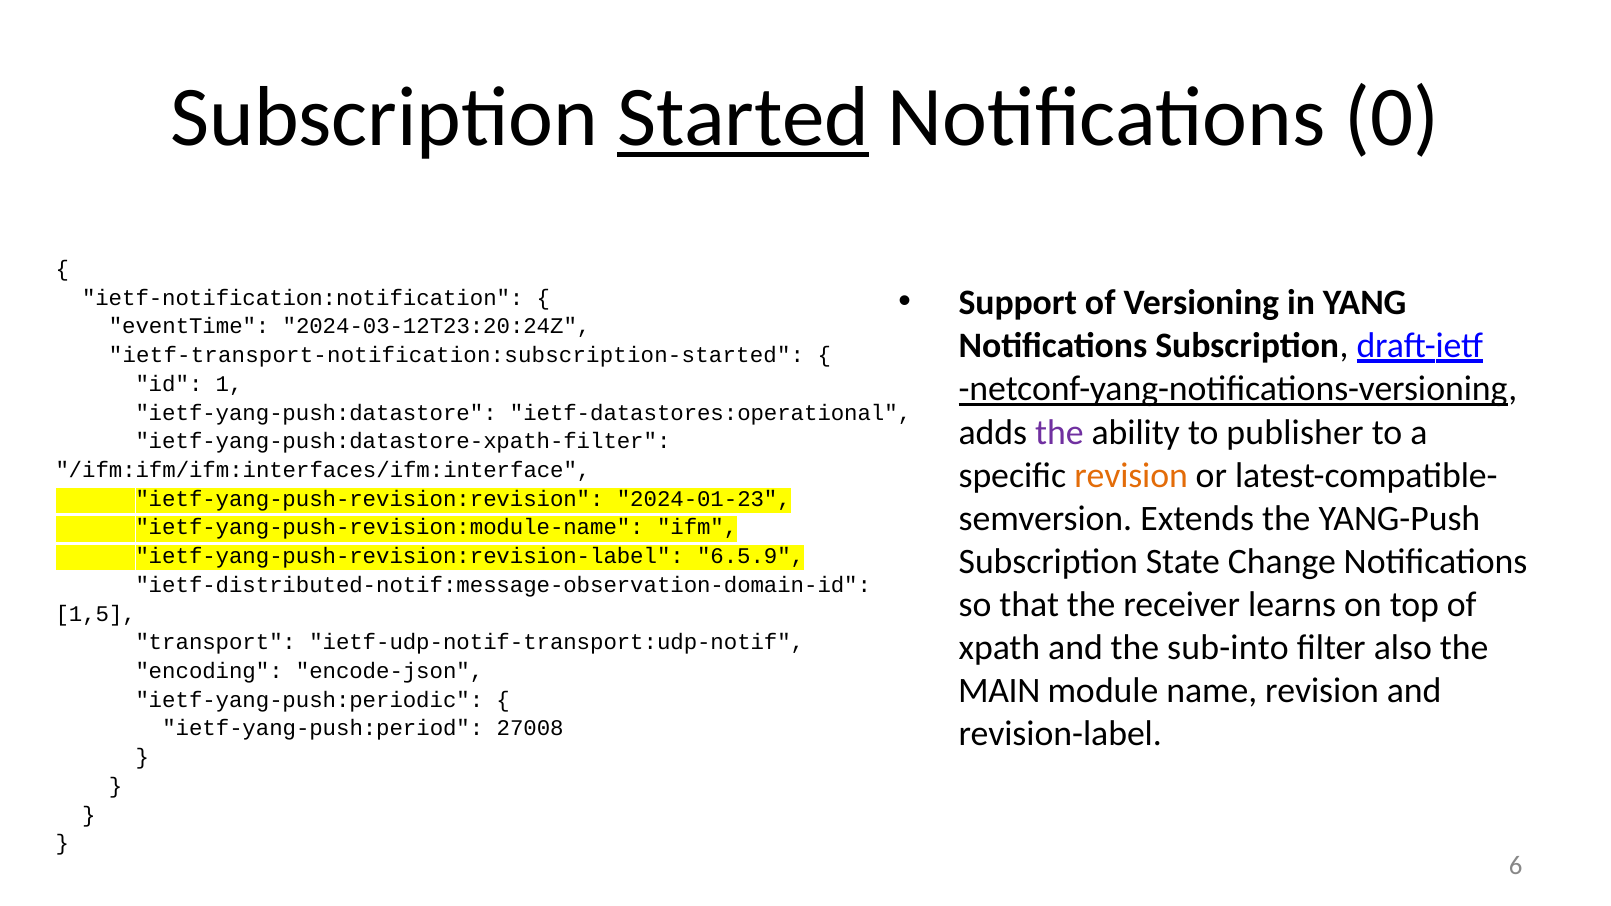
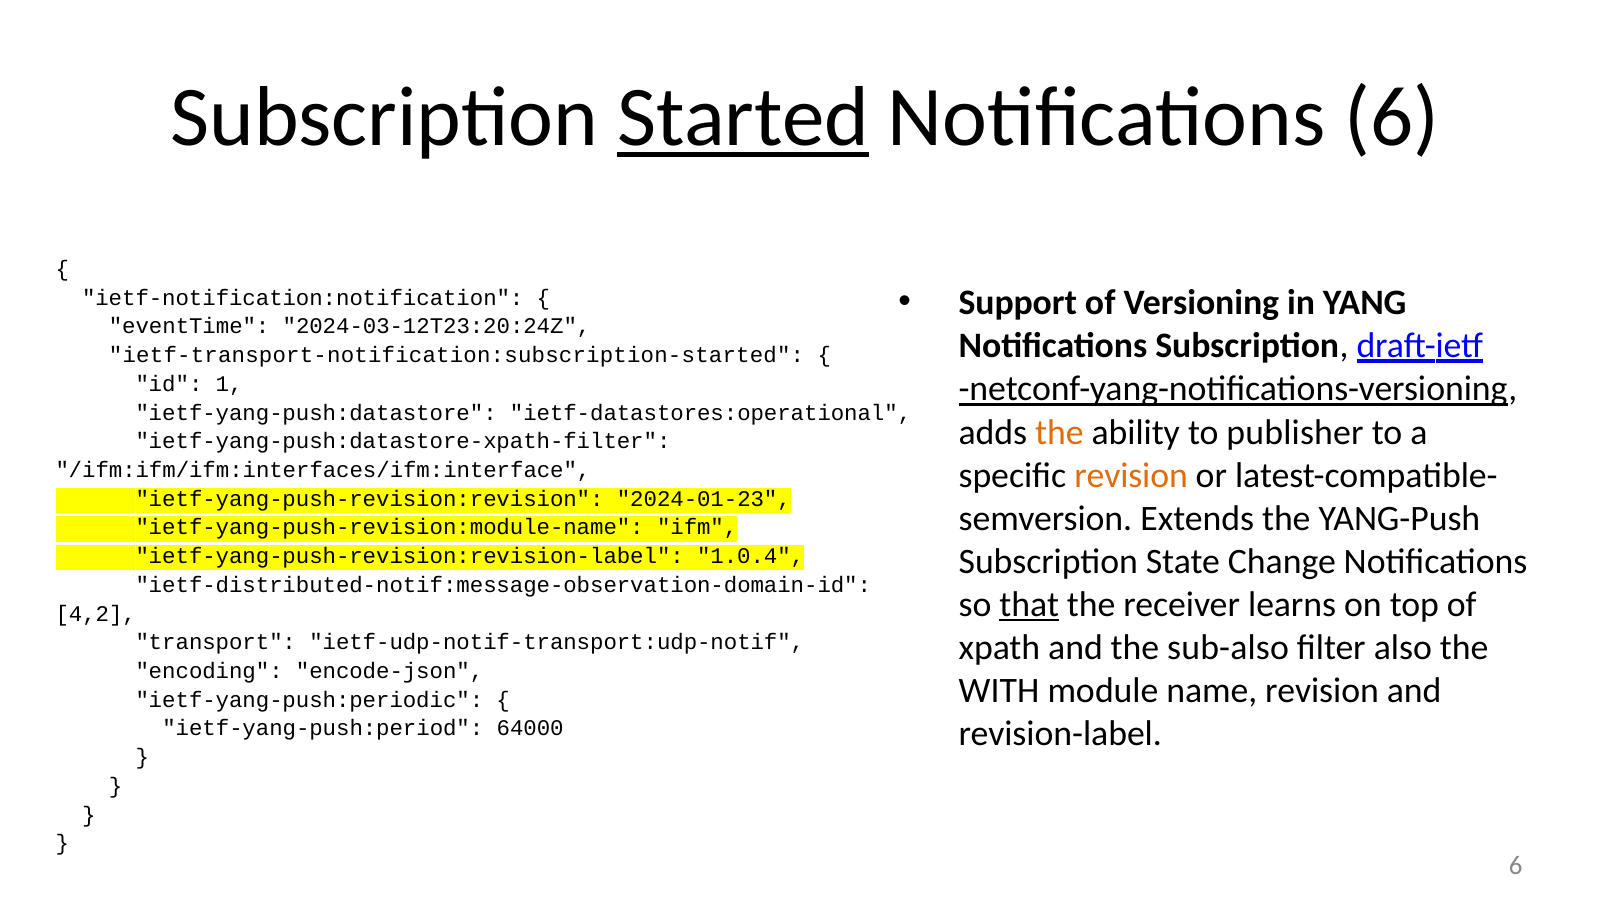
Notifications 0: 0 -> 6 (1392, 118)
the colour: purple -> orange (1059, 433)
6.5.9: 6.5.9 -> 1.0.4 (751, 556)
that underline: none -> present (1029, 605)
1,5: 1,5 -> 4,2 (96, 614)
sub-into: sub-into -> sub-also (1228, 648)
MAIN: MAIN -> WITH (999, 691)
27008: 27008 -> 64000 (530, 729)
